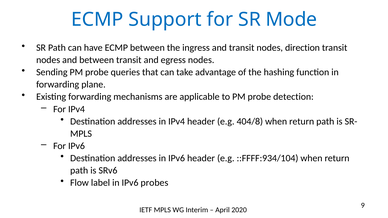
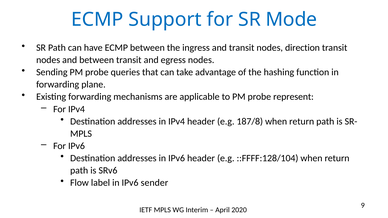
detection: detection -> represent (293, 97)
404/8: 404/8 -> 187/8 (250, 121)
::FFFF:934/104: ::FFFF:934/104 -> ::FFFF:128/104 (267, 158)
probes: probes -> sender (154, 183)
